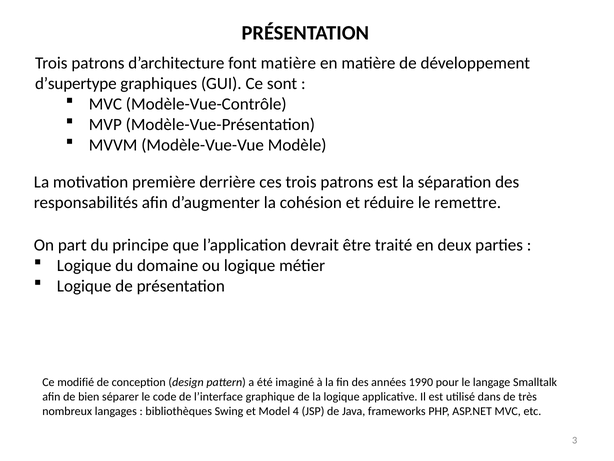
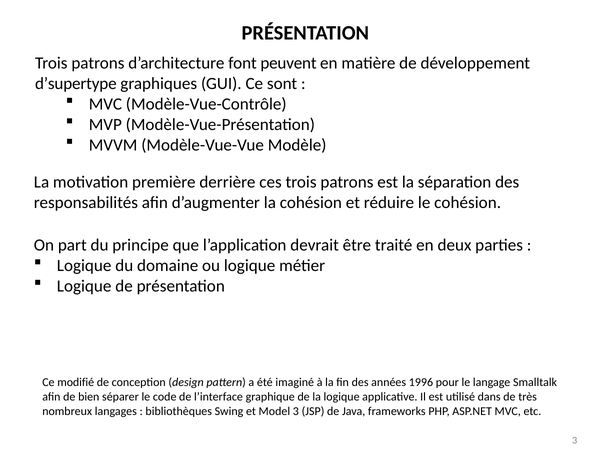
font matière: matière -> peuvent (289, 63)
le remettre: remettre -> cohésion (468, 202)
1990: 1990 -> 1996 (421, 382)
Model 4: 4 -> 3 (296, 411)
